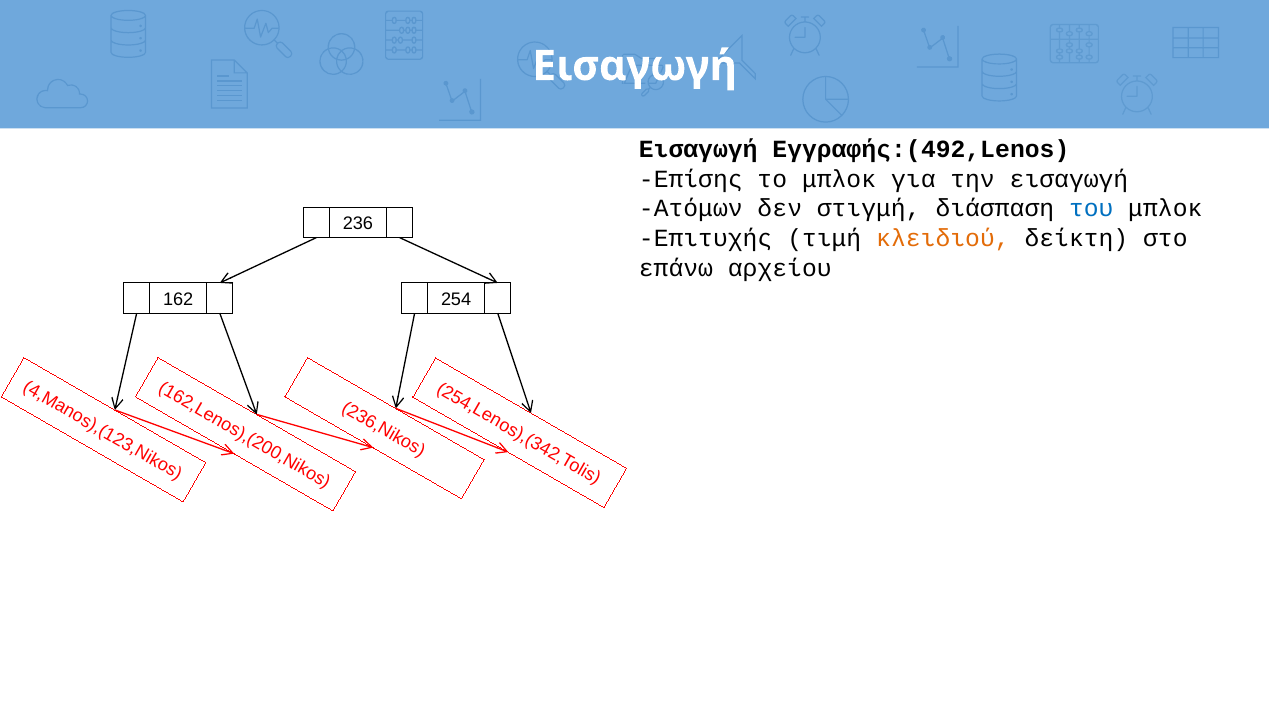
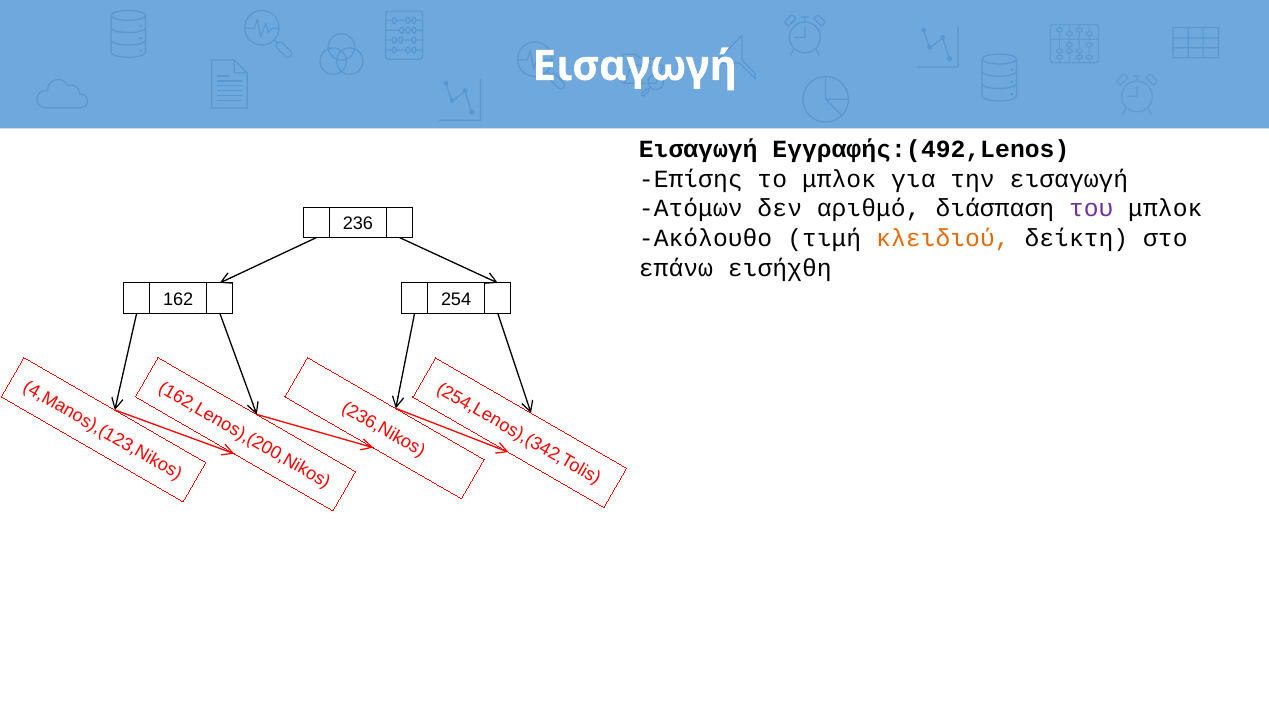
στιγμή: στιγμή -> αριθμό (869, 209)
του colour: blue -> purple (1091, 209)
Επιτυχής: Επιτυχής -> Ακόλουθο (706, 238)
αρχείου: αρχείου -> εισήχθη (780, 268)
